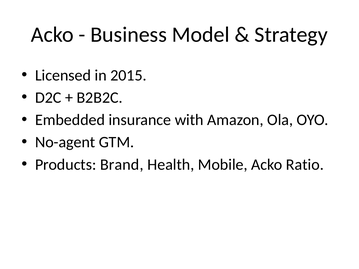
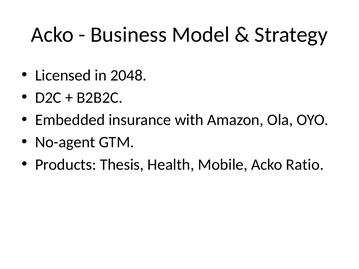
2015: 2015 -> 2048 (128, 75)
Brand: Brand -> Thesis (122, 165)
